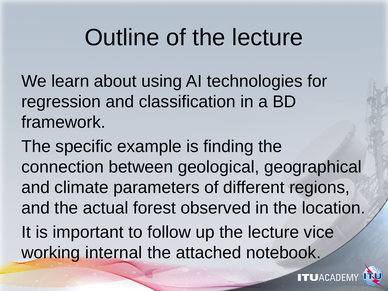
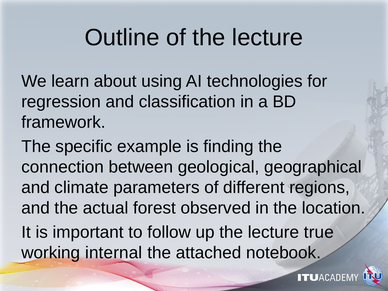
vice: vice -> true (319, 232)
